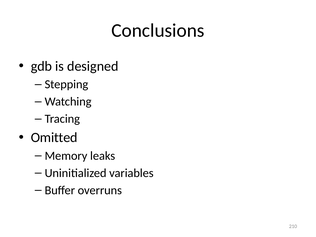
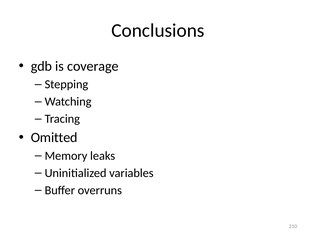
designed: designed -> coverage (93, 66)
